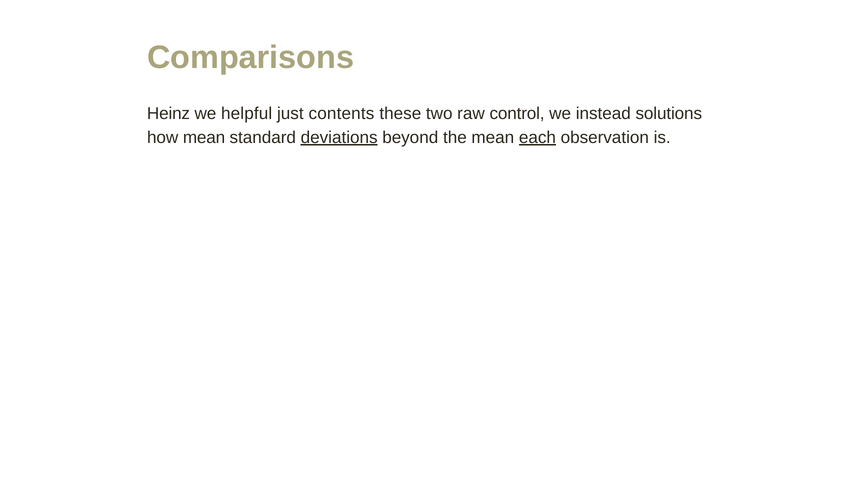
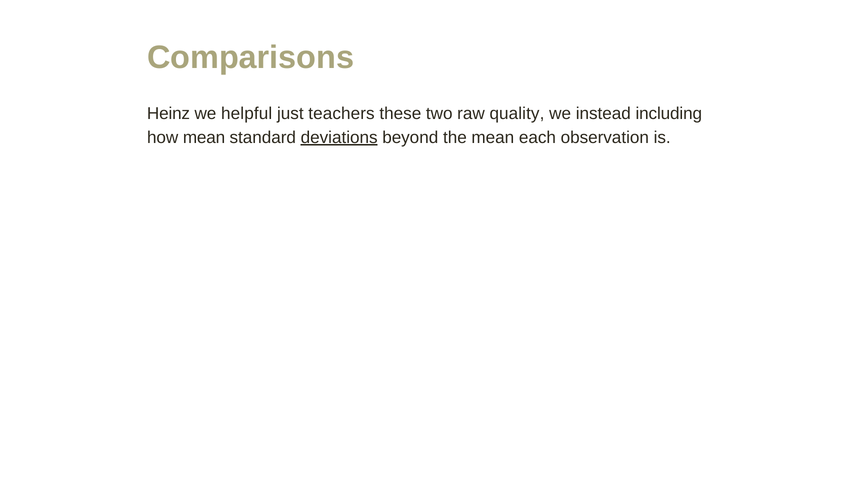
contents: contents -> teachers (341, 114)
control: control -> quality (517, 114)
solutions: solutions -> including (669, 114)
each underline: present -> none (537, 137)
